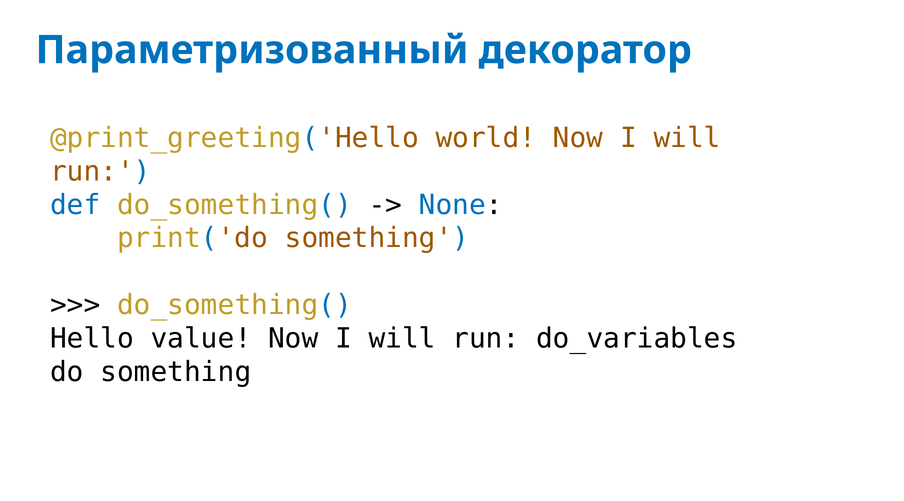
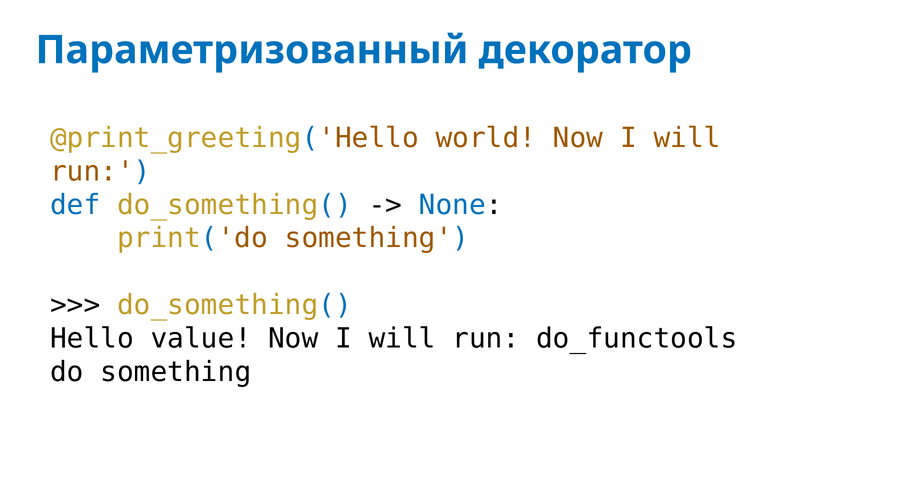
do_variables: do_variables -> do_functools (637, 339)
